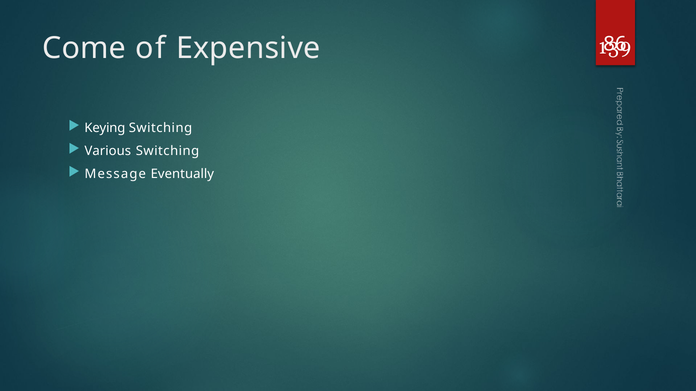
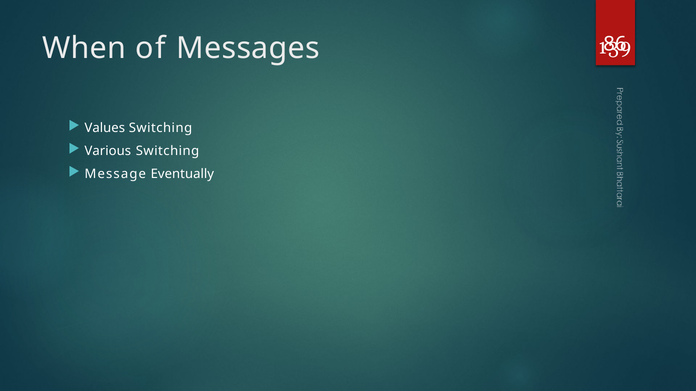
Come: Come -> When (84, 48)
Expensive: Expensive -> Messages (248, 48)
Keying: Keying -> Values (105, 128)
